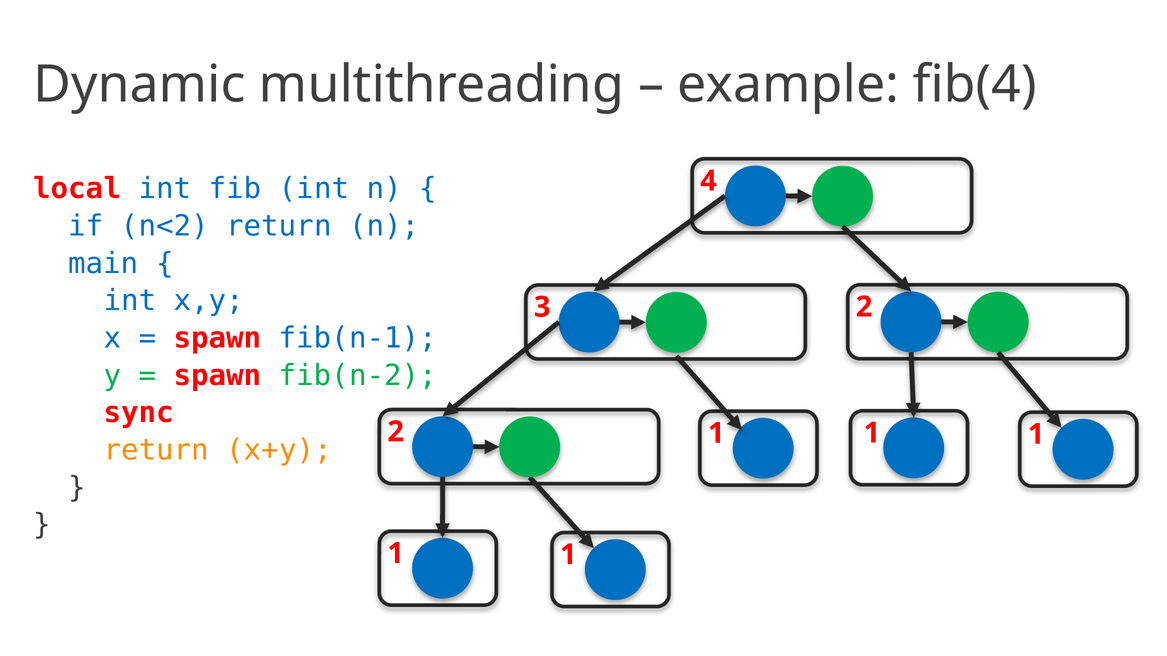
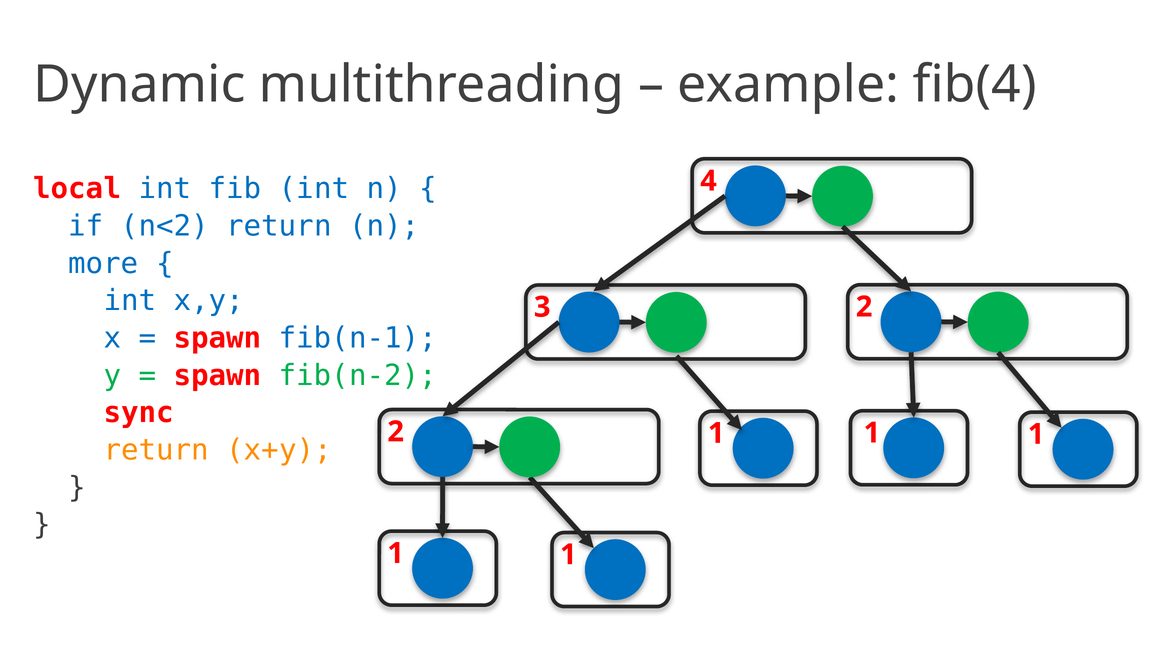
main: main -> more (103, 264)
